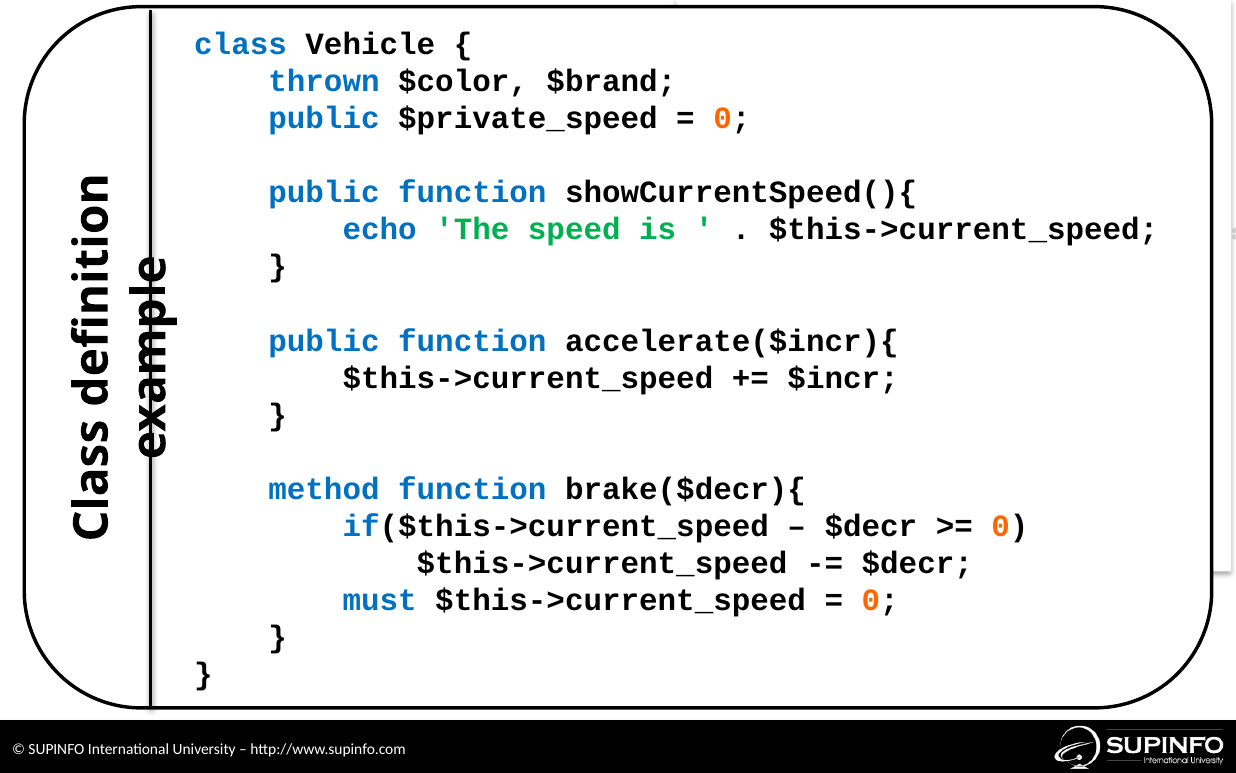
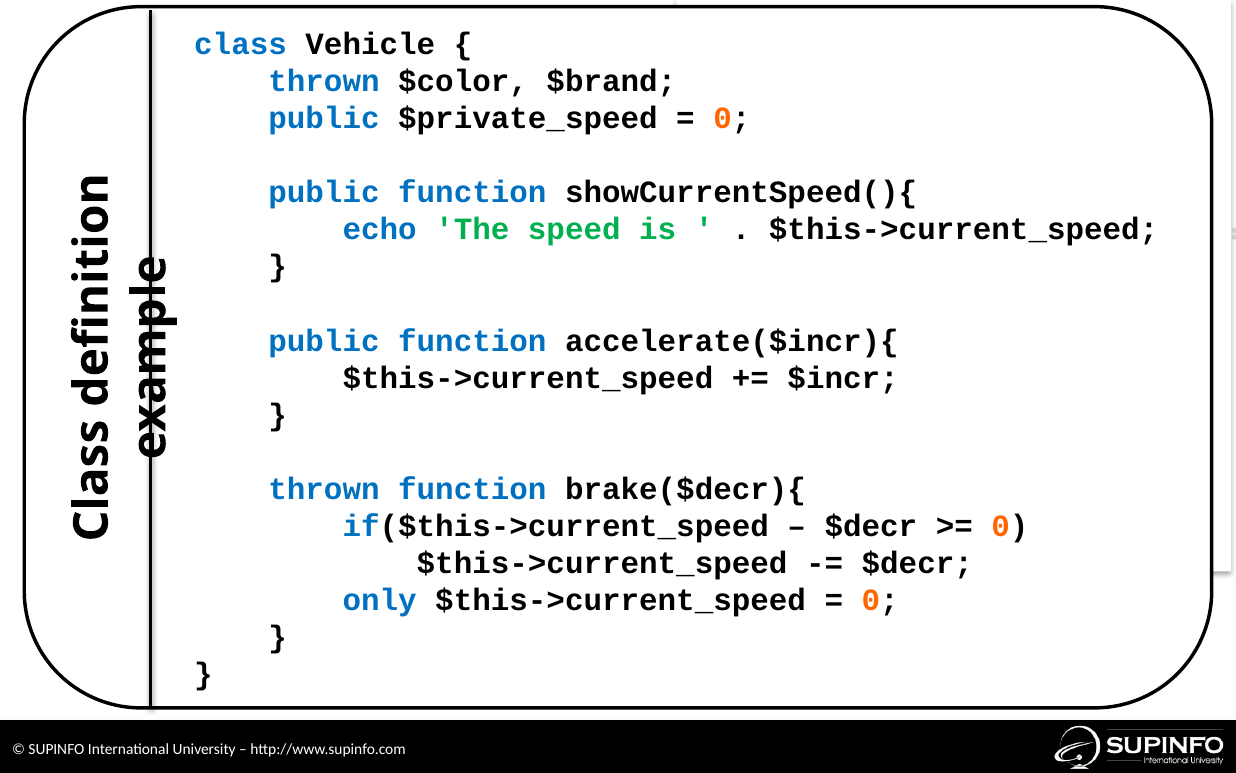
method: method -> thrown (324, 489)
must: must -> only (380, 600)
